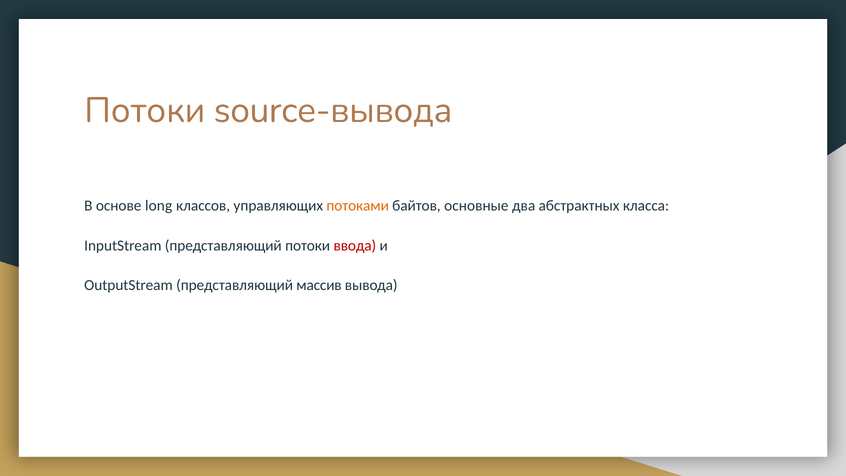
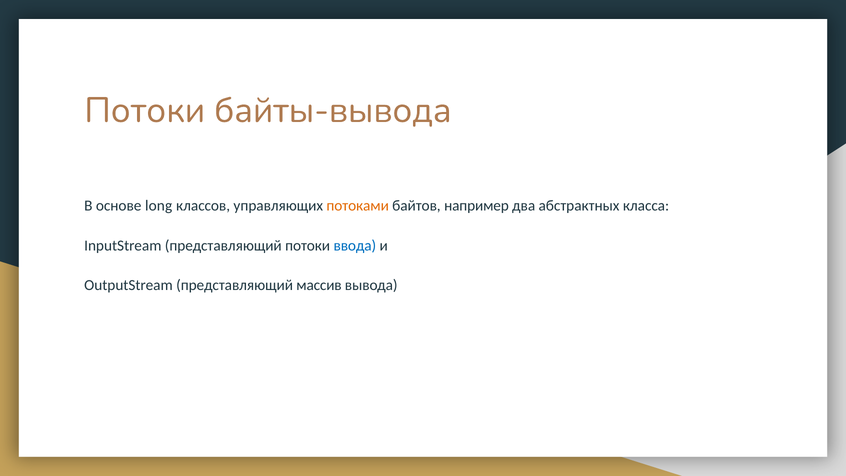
source-вывода: source-вывода -> байты-вывода (333, 110)
основные: основные -> например (476, 206)
ввода colour: red -> blue (355, 245)
